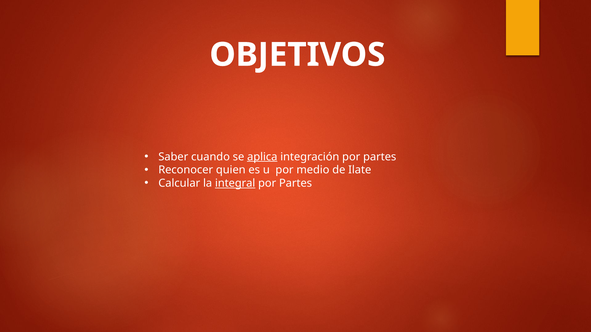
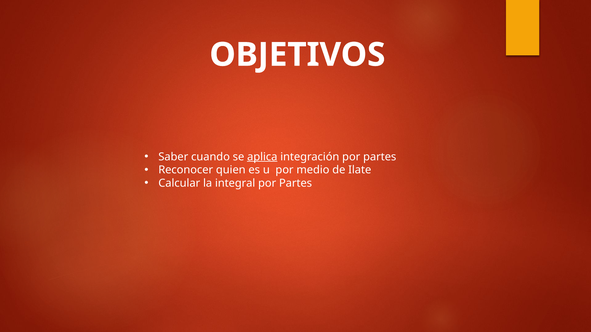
integral underline: present -> none (235, 184)
